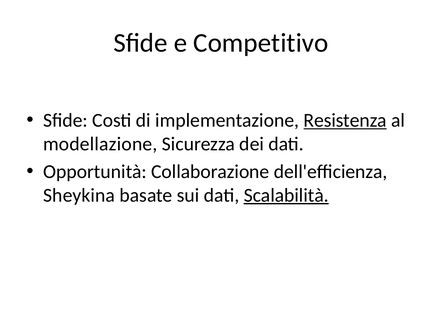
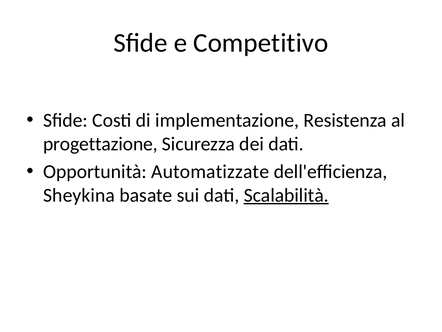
Resistenza underline: present -> none (345, 120)
modellazione: modellazione -> progettazione (100, 144)
Collaborazione: Collaborazione -> Automatizzate (210, 171)
